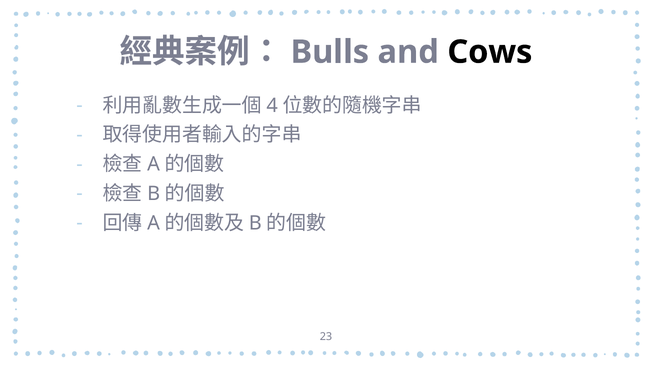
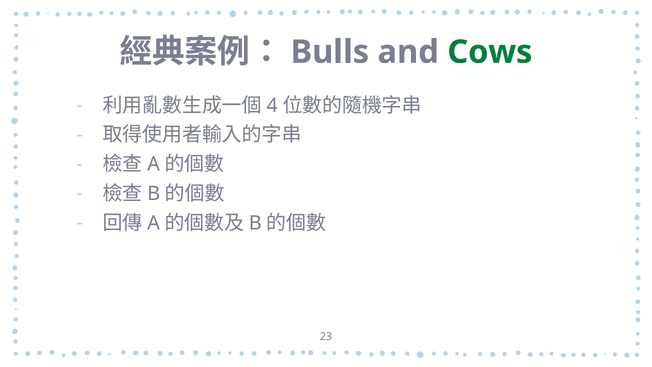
Cows colour: black -> green (490, 52)
